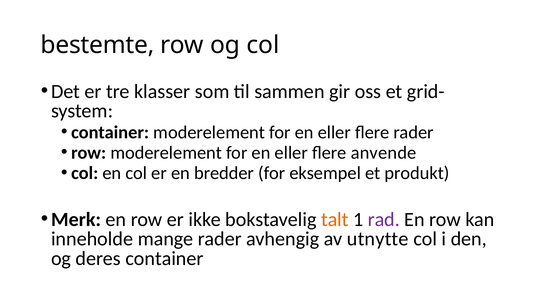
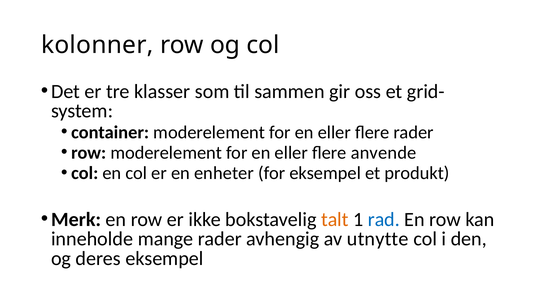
bestemte: bestemte -> kolonner (97, 45)
bredder: bredder -> enheter (224, 173)
rad colour: purple -> blue (384, 219)
deres container: container -> eksempel (164, 259)
